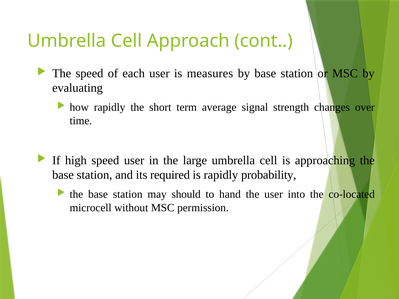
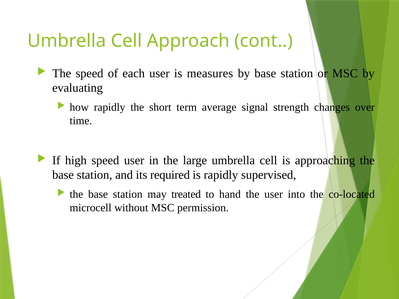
probability: probability -> supervised (269, 175)
should: should -> treated (186, 194)
